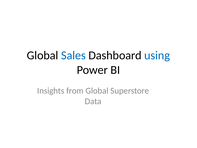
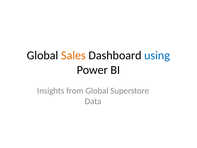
Sales colour: blue -> orange (73, 55)
